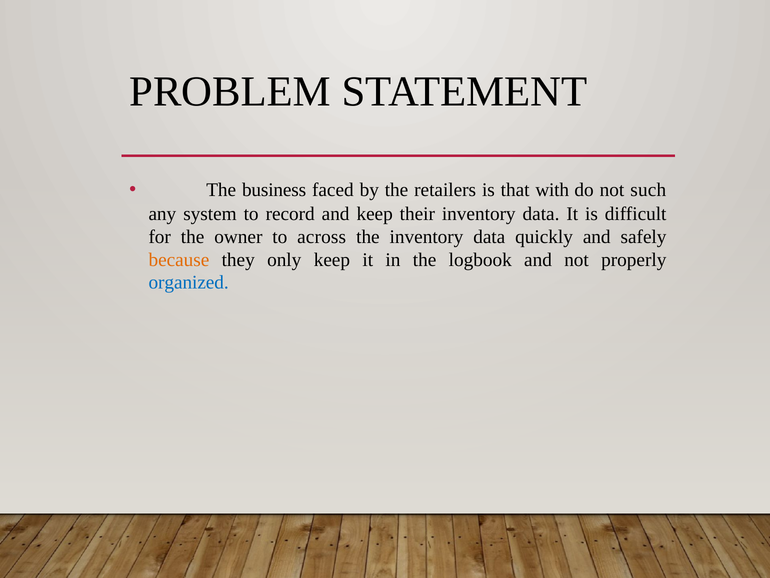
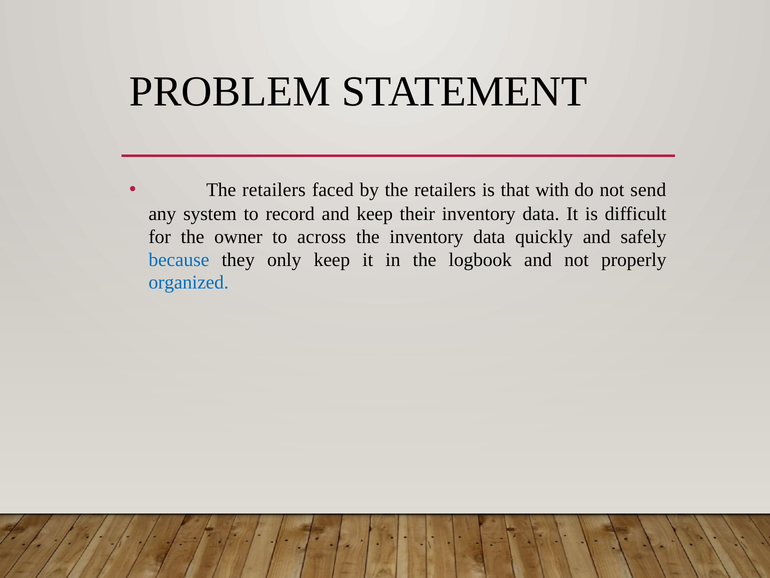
business: business -> retailers (274, 190)
such: such -> send (648, 190)
because colour: orange -> blue (179, 259)
